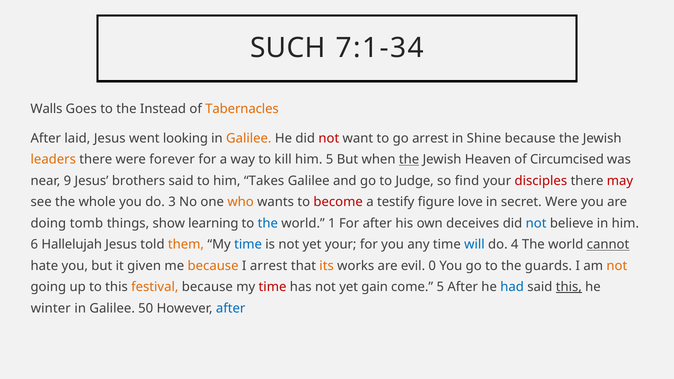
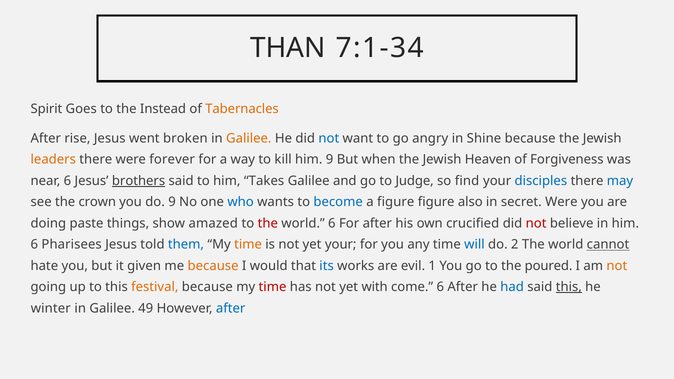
SUCH: SUCH -> THAN (288, 48)
Walls: Walls -> Spirit (46, 109)
laid: laid -> rise (77, 138)
looking: looking -> broken (185, 138)
not colour: red -> blue (329, 138)
go arrest: arrest -> angry (430, 138)
him 5: 5 -> 9 (330, 160)
the underline: present -> none (409, 160)
Circumcised: Circumcised -> Forgiveness (567, 160)
near 9: 9 -> 6 (67, 181)
brothers underline: none -> present (139, 181)
disciples colour: red -> blue (541, 181)
may colour: red -> blue (620, 181)
whole: whole -> crown (97, 202)
do 3: 3 -> 9 (172, 202)
who colour: orange -> blue (241, 202)
become colour: red -> blue (338, 202)
a testify: testify -> figure (396, 202)
love: love -> also (470, 202)
tomb: tomb -> paste (87, 223)
learning: learning -> amazed (213, 223)
the colour: blue -> red (268, 223)
world 1: 1 -> 6 (332, 223)
deceives: deceives -> crucified (473, 223)
not colour: blue -> red (536, 223)
Hallelujah: Hallelujah -> Pharisees (72, 245)
them colour: orange -> blue (186, 245)
time colour: blue -> orange (248, 245)
4: 4 -> 2 (515, 245)
I arrest: arrest -> would (269, 266)
its colour: orange -> blue (327, 266)
0: 0 -> 1 (432, 266)
guards: guards -> poured (549, 266)
gain: gain -> with (375, 287)
come 5: 5 -> 6 (440, 287)
50: 50 -> 49 (146, 308)
